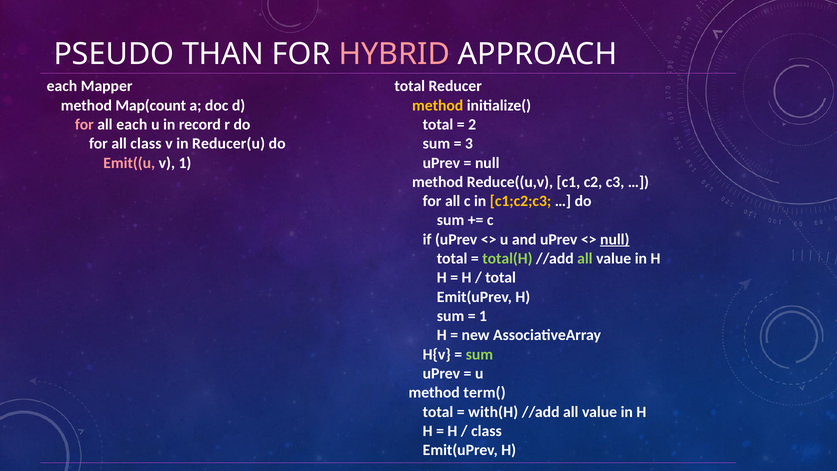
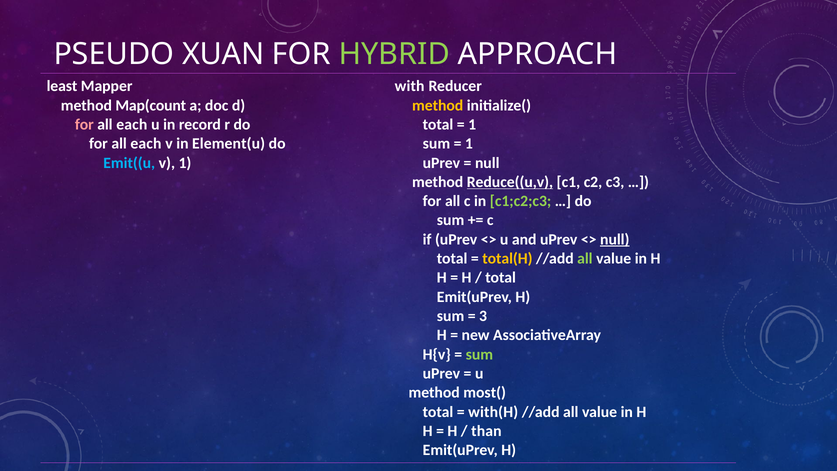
THAN: THAN -> XUAN (223, 54)
HYBRID colour: pink -> light green (394, 54)
each: each -> least (62, 86)
total: total -> with (410, 86)
2: 2 -> 1 (472, 124)
class: class -> each (146, 144)
Reducer(u: Reducer(u -> Element(u (229, 144)
3: 3 -> 1 (469, 144)
Emit((u colour: pink -> light blue (129, 163)
Reduce((u,v underline: none -> present (510, 182)
c1;c2;c3 colour: yellow -> light green (521, 201)
total(H colour: light green -> yellow (507, 259)
1: 1 -> 3 (483, 316)
term(: term( -> most( (485, 393)
class: class -> than (486, 431)
